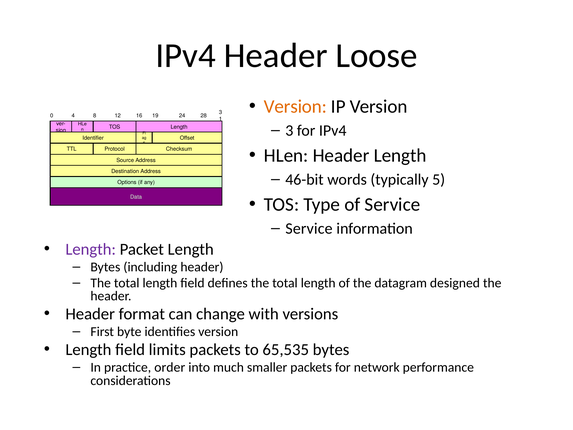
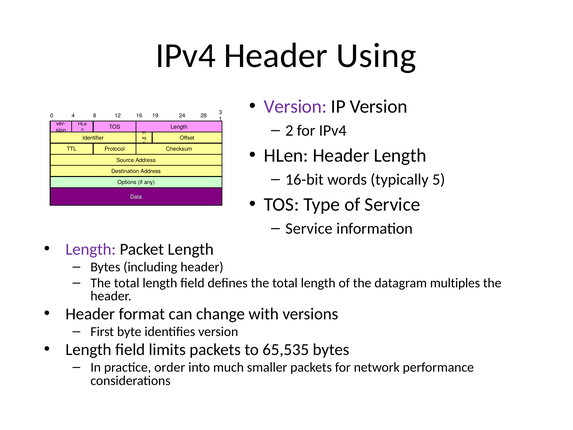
Loose: Loose -> Using (376, 55)
Version colour: orange -> purple (295, 106)
3: 3 -> 2 (289, 130)
46-bit: 46-bit -> 16-bit (304, 179)
designed: designed -> multiples (455, 283)
